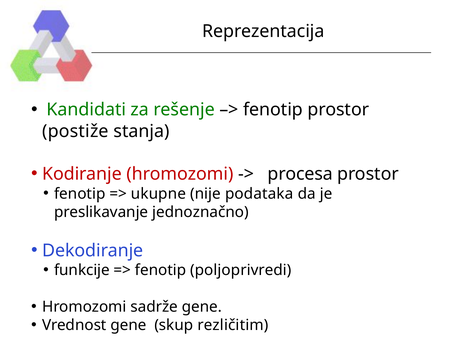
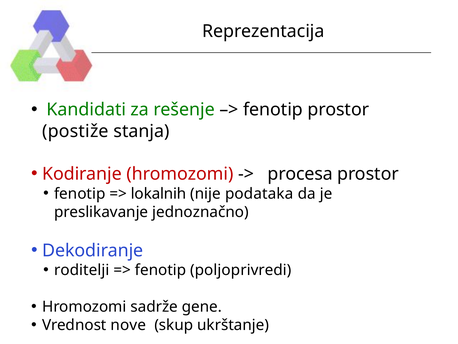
ukupne: ukupne -> lokalnih (159, 193)
funkcije: funkcije -> roditelji (82, 270)
Vrednost gene: gene -> nove (128, 325)
rezličitim: rezličitim -> ukrštanje (233, 325)
